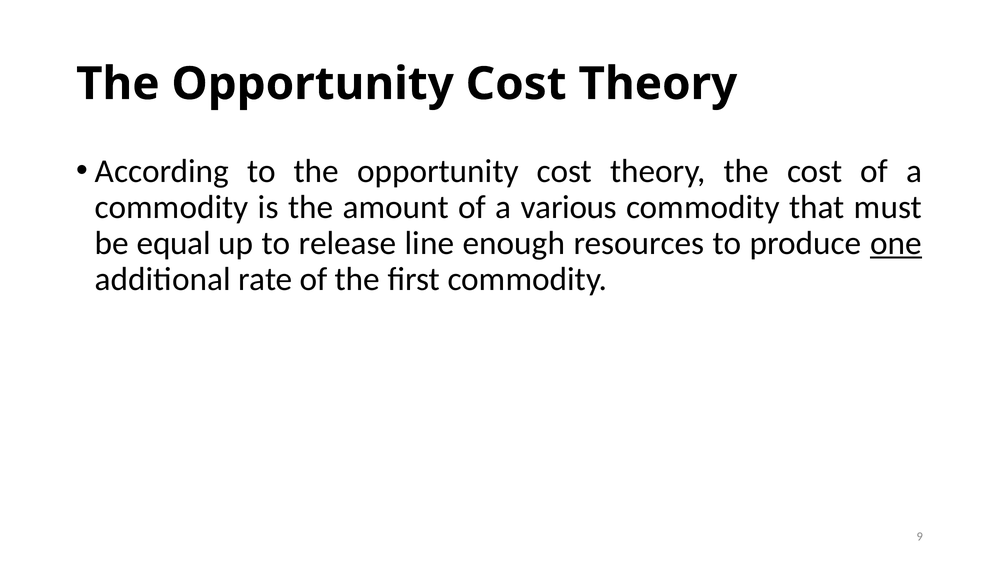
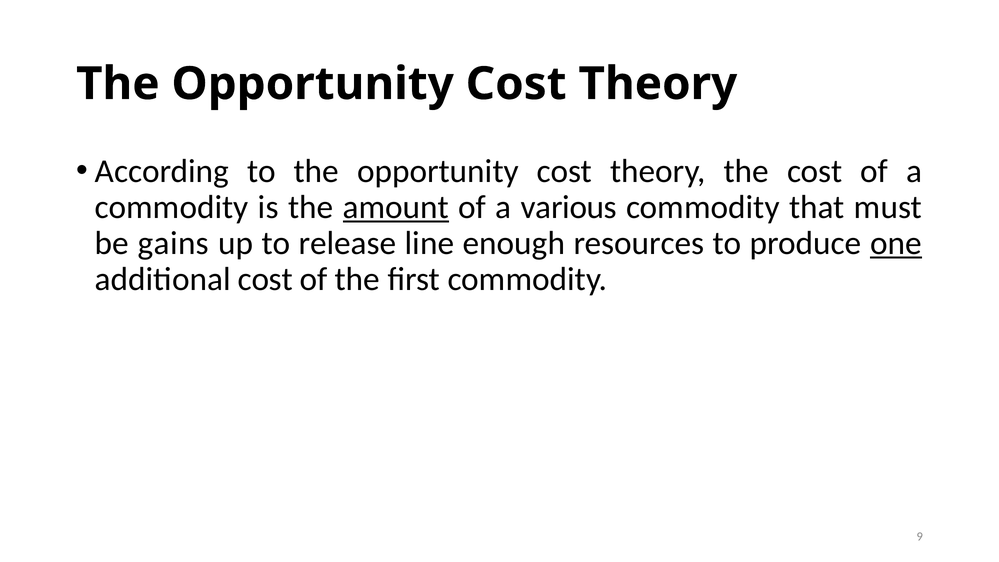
amount underline: none -> present (396, 207)
equal: equal -> gains (173, 243)
additional rate: rate -> cost (265, 279)
